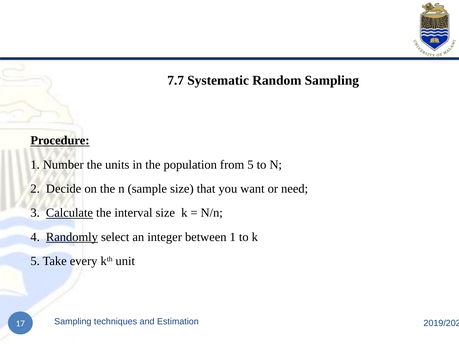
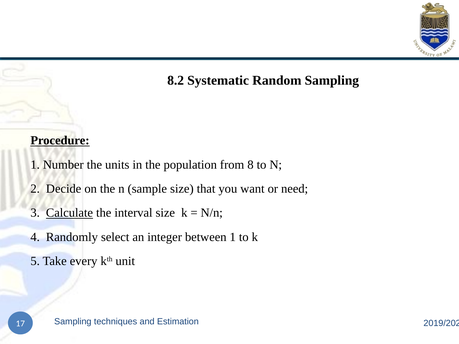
7.7: 7.7 -> 8.2 (176, 80)
from 5: 5 -> 8 (250, 165)
Randomly underline: present -> none (72, 237)
